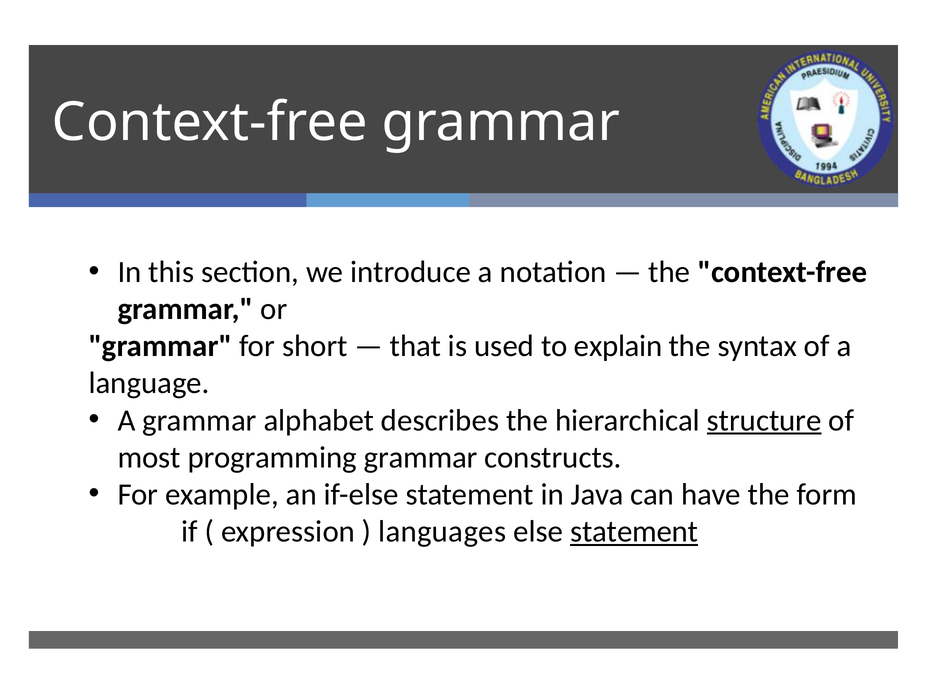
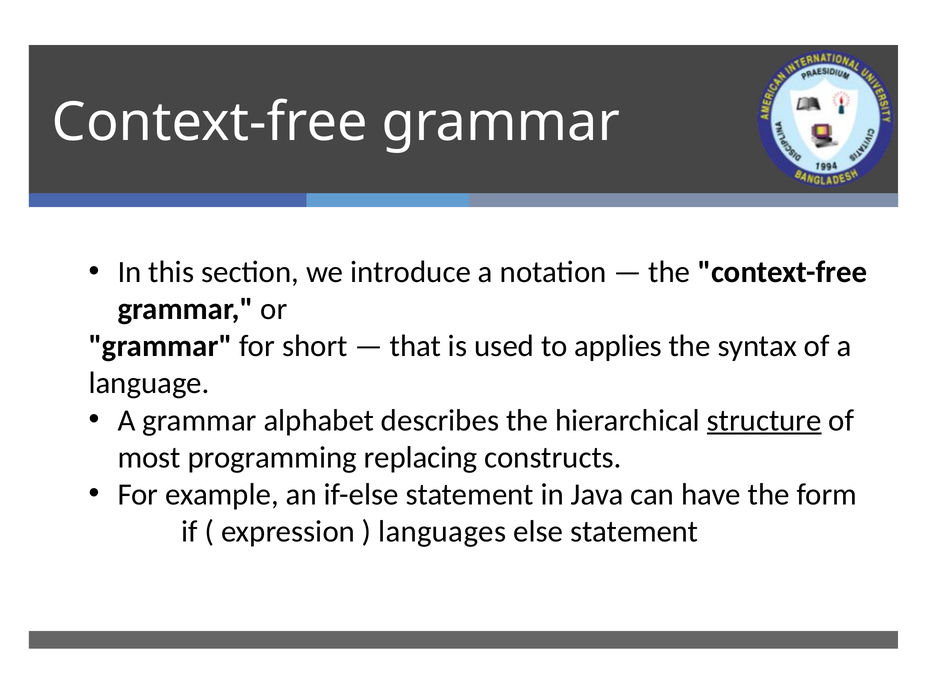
explain: explain -> applies (618, 346)
programming grammar: grammar -> replacing (421, 458)
statement underline: present -> none (634, 532)
